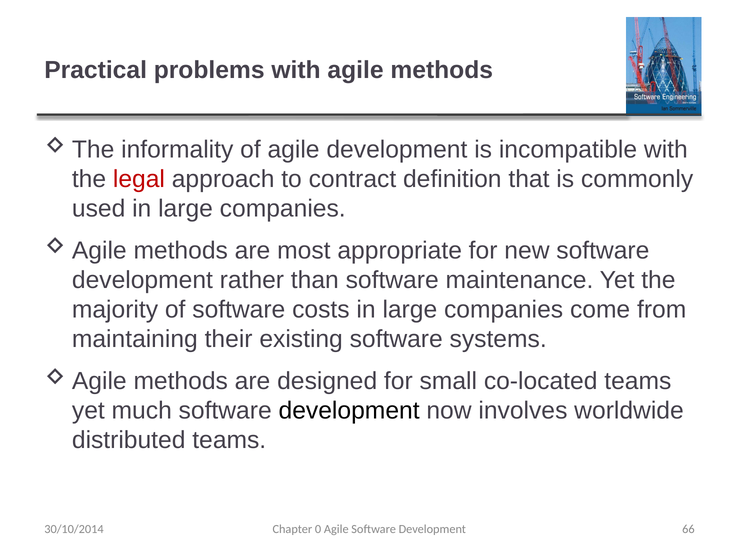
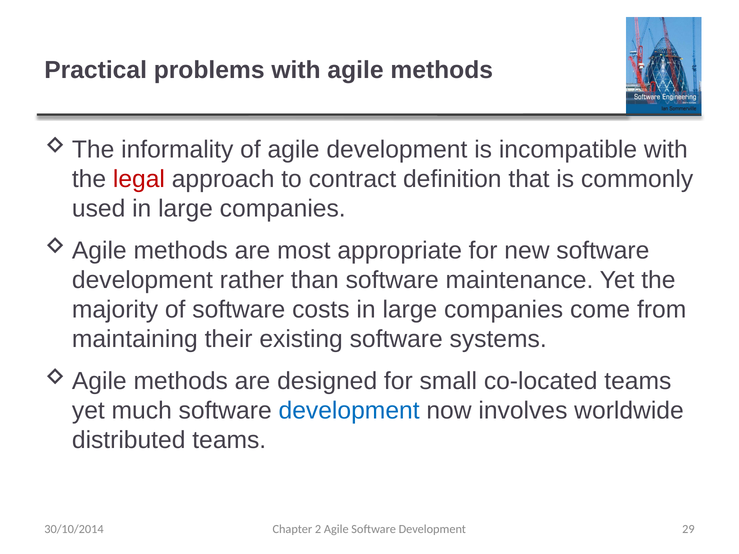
development colour: black -> blue (349, 411)
0: 0 -> 2 (318, 529)
66: 66 -> 29 (688, 529)
